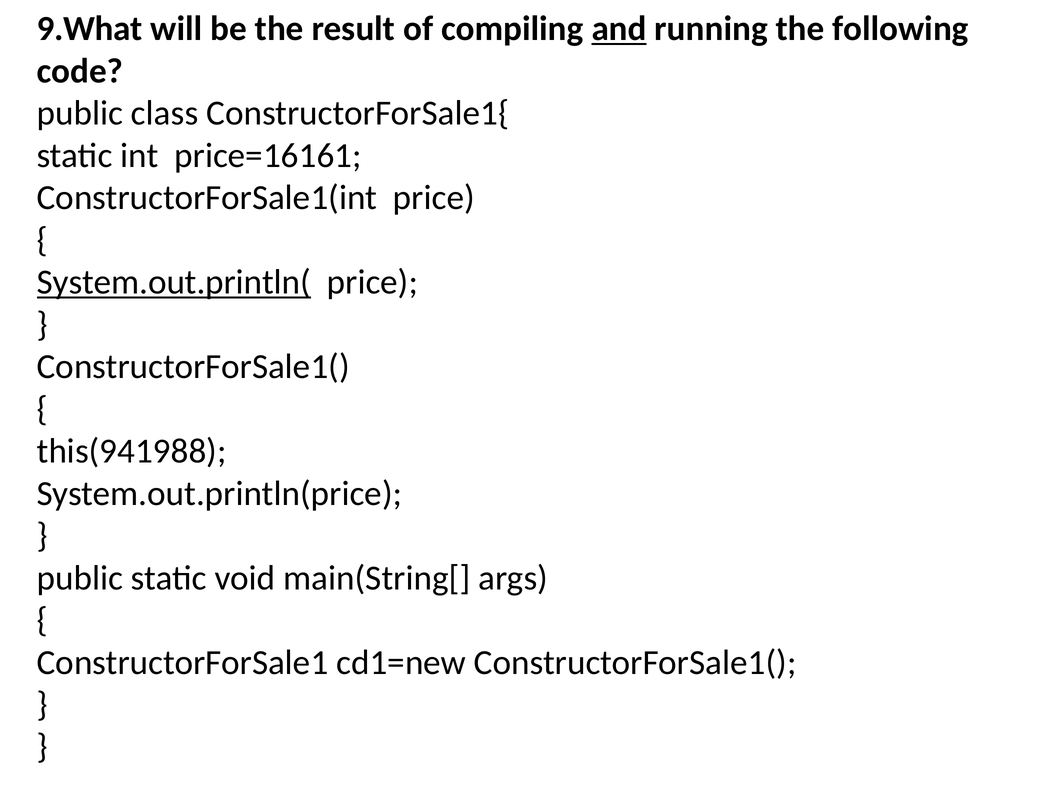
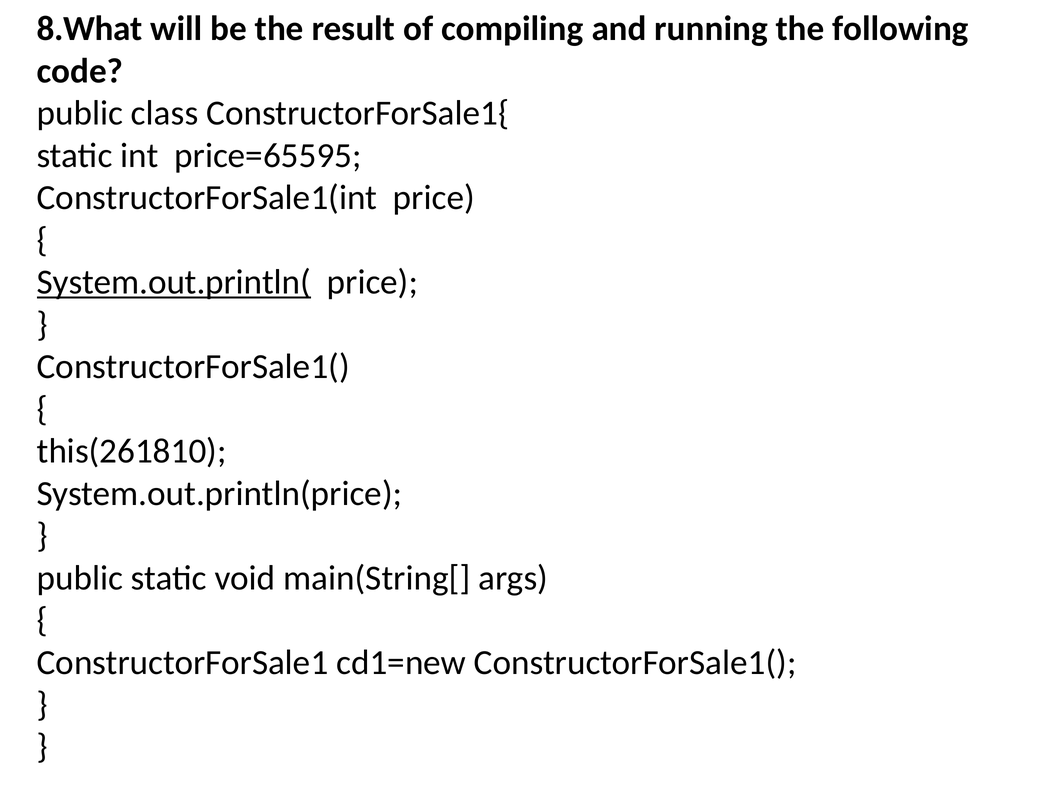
9.What: 9.What -> 8.What (90, 29)
and underline: present -> none (619, 29)
price=16161: price=16161 -> price=65595 (268, 156)
this(941988: this(941988 -> this(261810 (132, 451)
